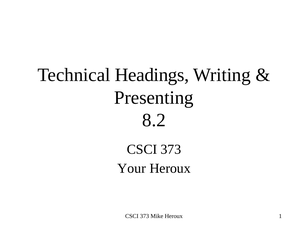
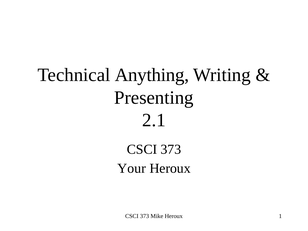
Headings: Headings -> Anything (152, 75)
8.2: 8.2 -> 2.1 (154, 120)
